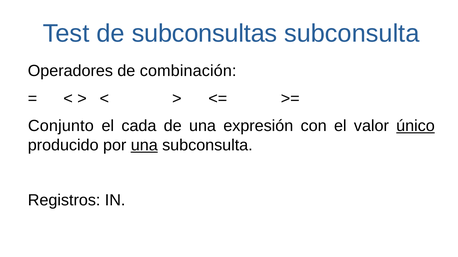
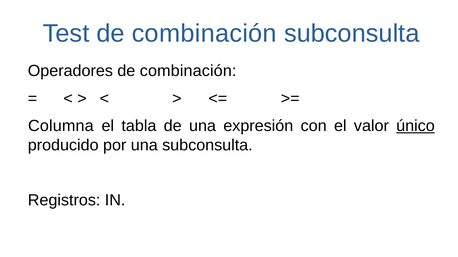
Test de subconsultas: subconsultas -> combinación (204, 34)
Conjunto: Conjunto -> Columna (61, 126)
cada: cada -> tabla (139, 126)
una underline: present -> none (144, 146)
